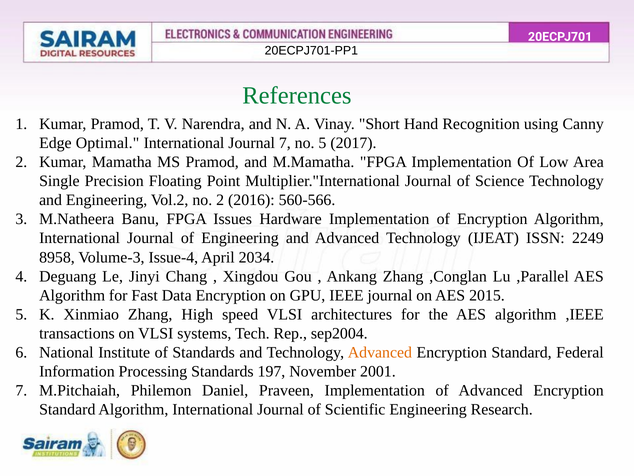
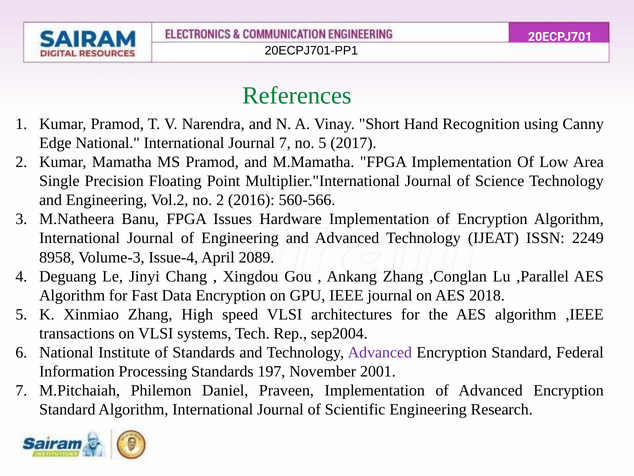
Edge Optimal: Optimal -> National (108, 143)
2034: 2034 -> 2089 (256, 257)
2015: 2015 -> 2018 (487, 295)
Advanced colour: orange -> purple (380, 352)
